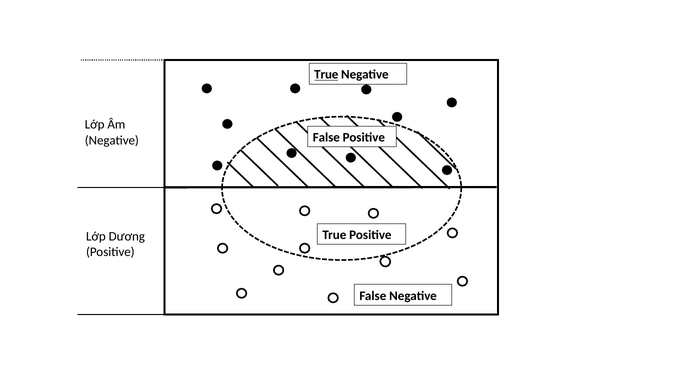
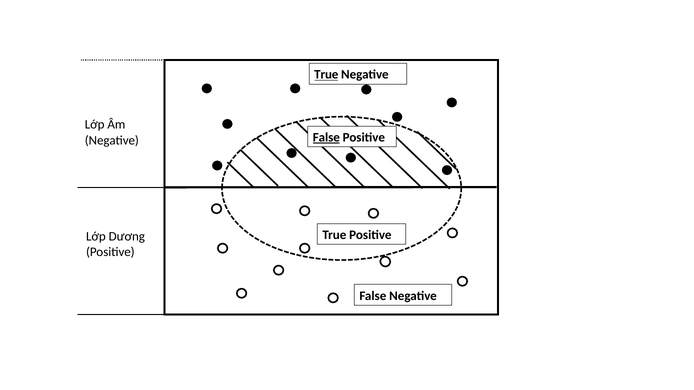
False underline: none -> present (326, 138)
